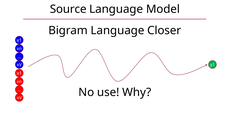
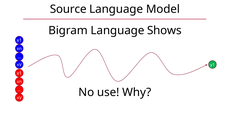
Closer: Closer -> Shows (164, 31)
